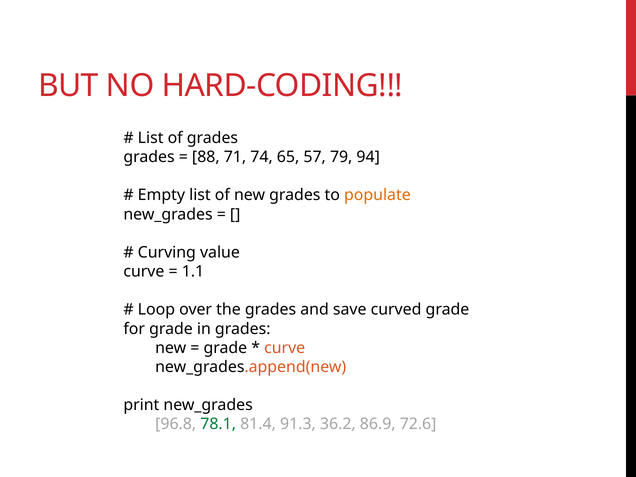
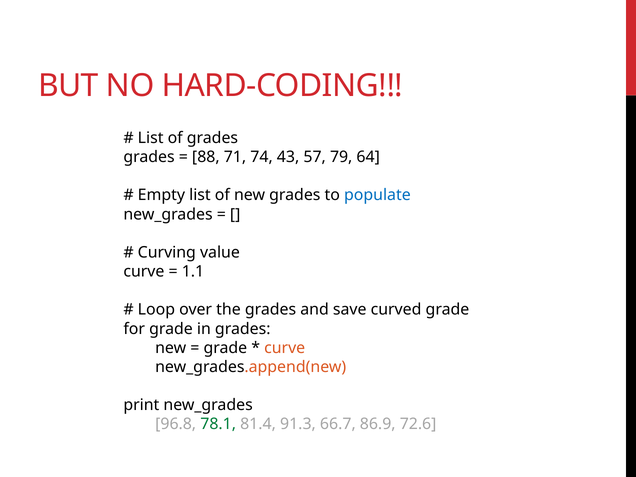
65: 65 -> 43 (288, 157)
94: 94 -> 64 (368, 157)
populate colour: orange -> blue (377, 195)
36.2: 36.2 -> 66.7 (338, 424)
